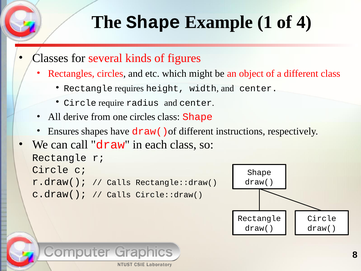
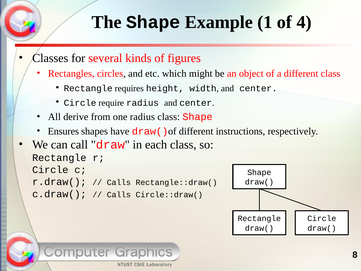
one circles: circles -> radius (142, 117)
